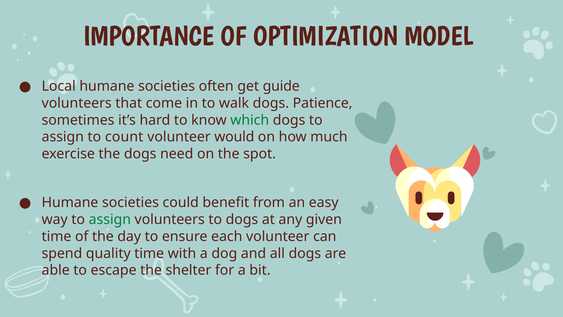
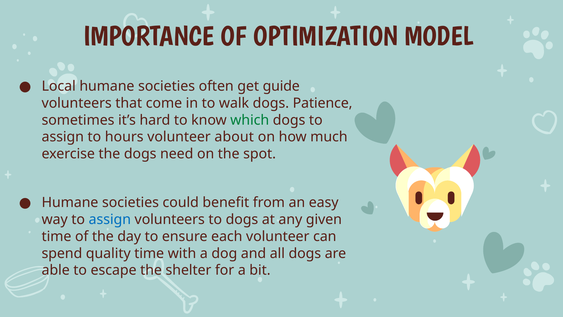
count: count -> hours (124, 137)
would: would -> about (234, 137)
assign colour: green -> blue (110, 219)
